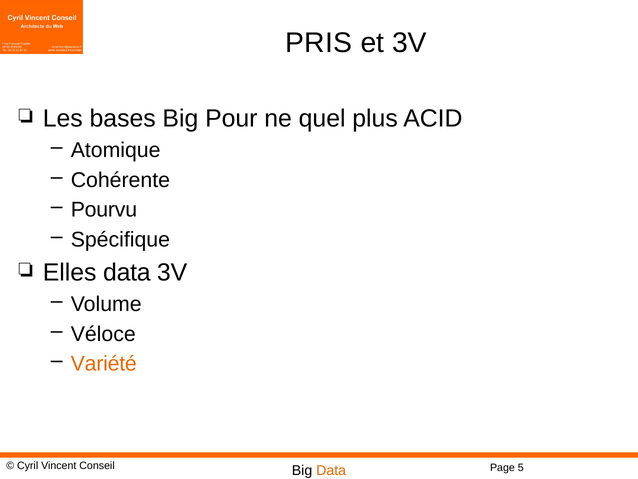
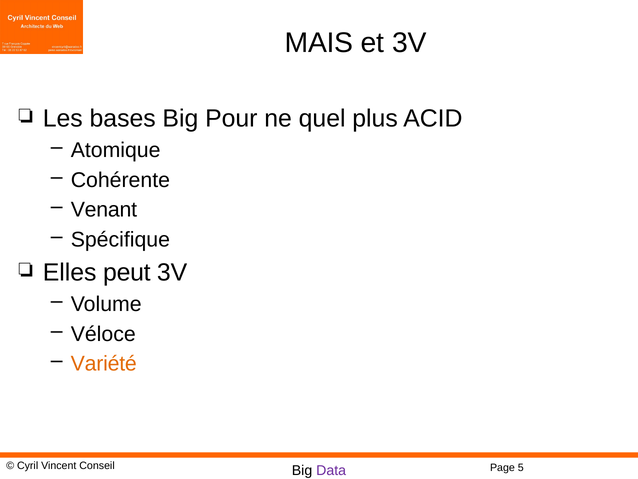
PRIS: PRIS -> MAIS (319, 43)
Pourvu: Pourvu -> Venant (104, 210)
Elles data: data -> peut (127, 272)
Data colour: orange -> purple (331, 470)
